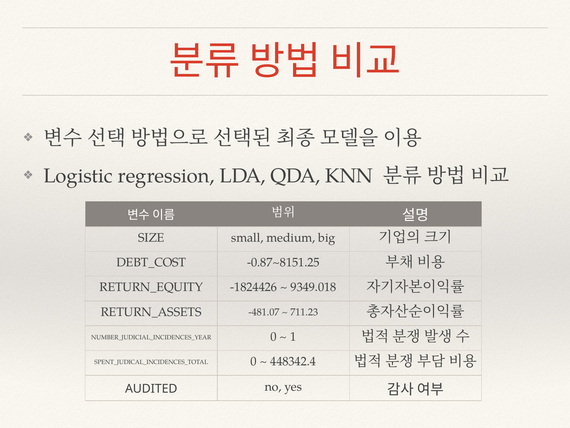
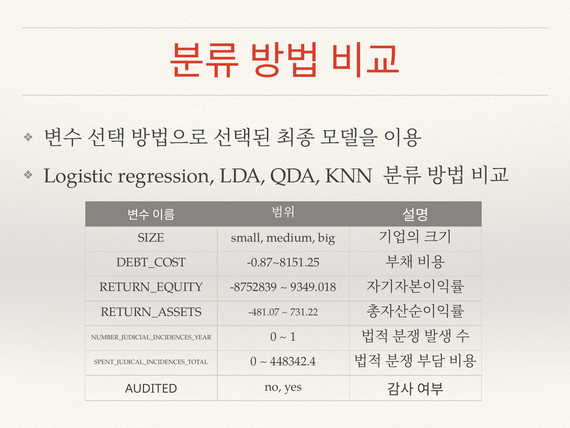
-1824426: -1824426 -> -8752839 (254, 287)
711.23: 711.23 -> 731.22 (304, 312)
